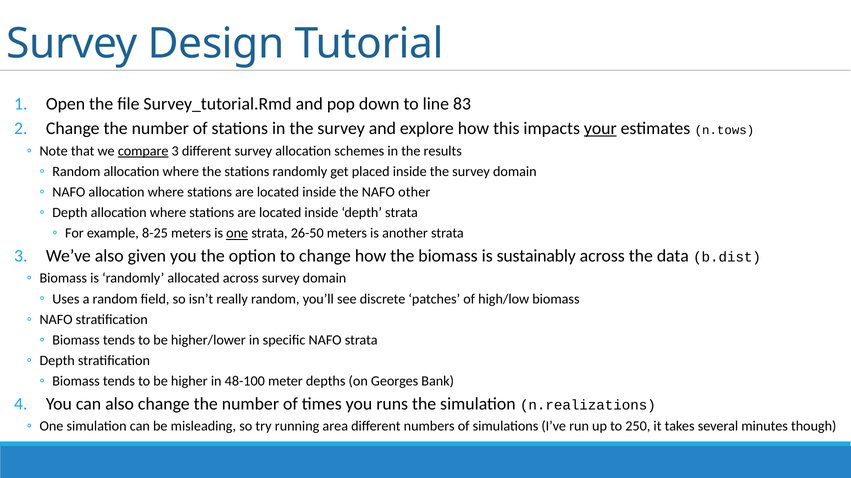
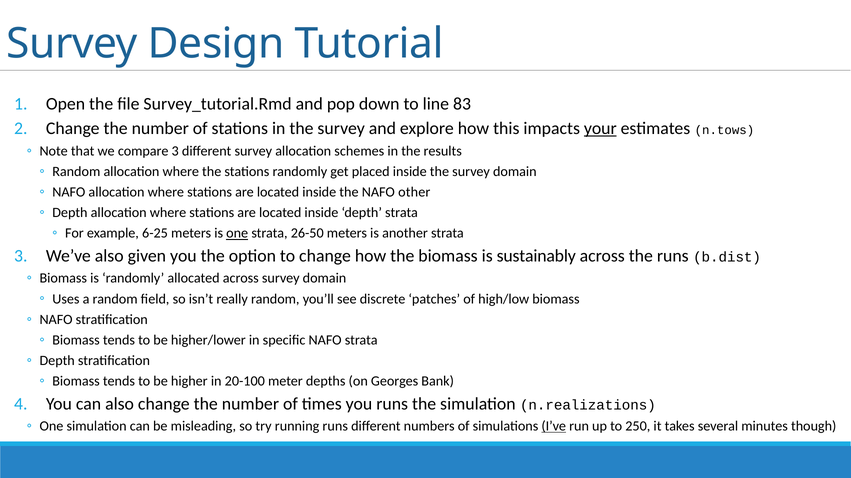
compare underline: present -> none (143, 151)
8-25: 8-25 -> 6-25 (155, 234)
the data: data -> runs (673, 256)
48-100: 48-100 -> 20-100 (245, 382)
running area: area -> runs (335, 427)
I’ve underline: none -> present (554, 427)
